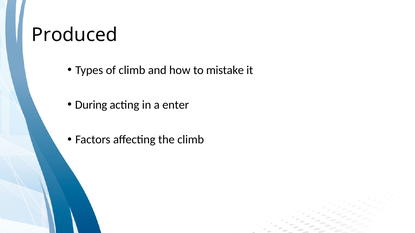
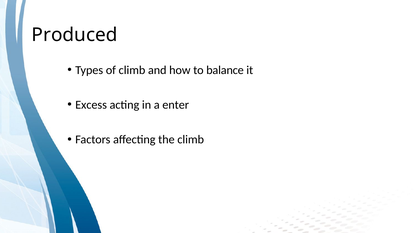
mistake: mistake -> balance (225, 70)
During: During -> Excess (91, 105)
